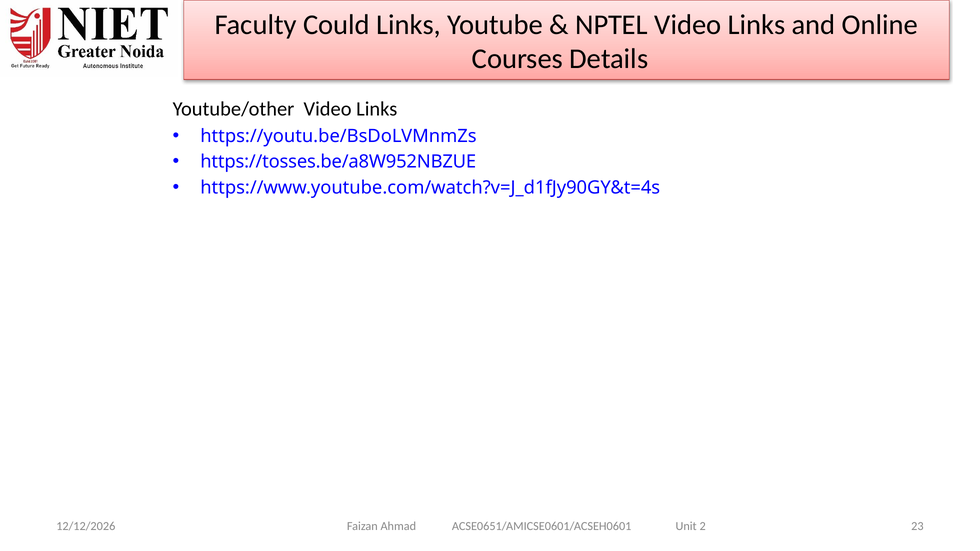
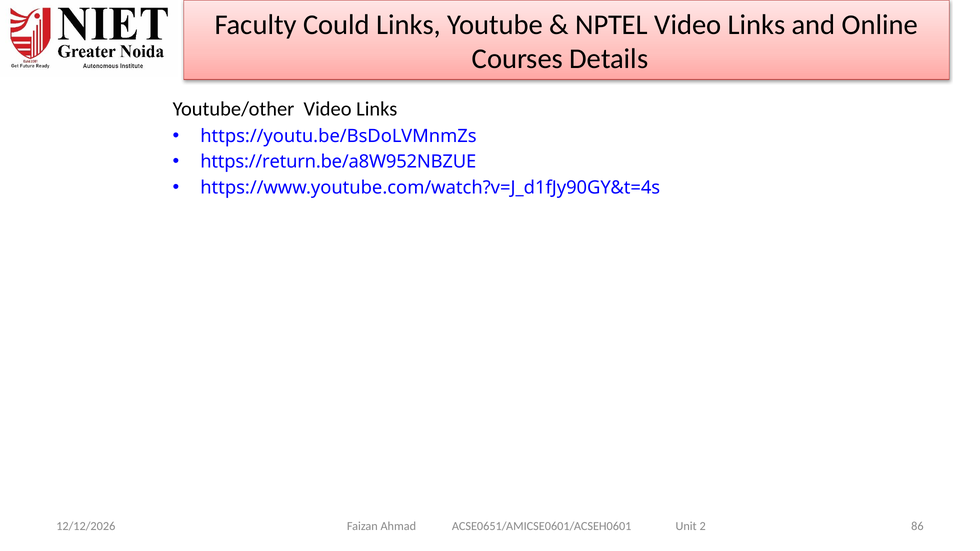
https://tosses.be/a8W952NBZUE: https://tosses.be/a8W952NBZUE -> https://return.be/a8W952NBZUE (338, 162)
23: 23 -> 86 (917, 526)
